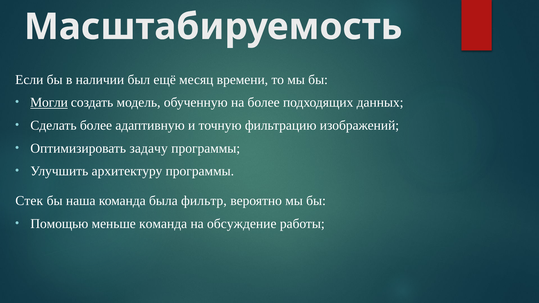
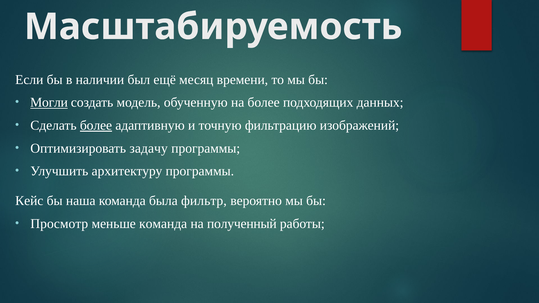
более underline: none -> present (96, 125)
Стек: Стек -> Кейс (29, 201)
Помощью: Помощью -> Просмотр (59, 224)
обсуждение: обсуждение -> полученный (242, 224)
